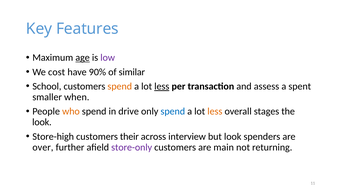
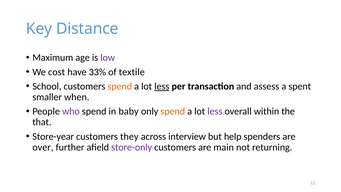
Features: Features -> Distance (87, 29)
age underline: present -> none (83, 58)
90%: 90% -> 33% (97, 72)
similar: similar -> textile (132, 72)
who colour: orange -> purple (71, 111)
drive: drive -> baby (129, 111)
spend colour: blue -> orange (173, 111)
less colour: orange -> purple (215, 111)
stages: stages -> within (267, 111)
look: look -> that (42, 122)
Store-high: Store-high -> Store-year (53, 136)
their: their -> they (129, 136)
but look: look -> help (233, 136)
